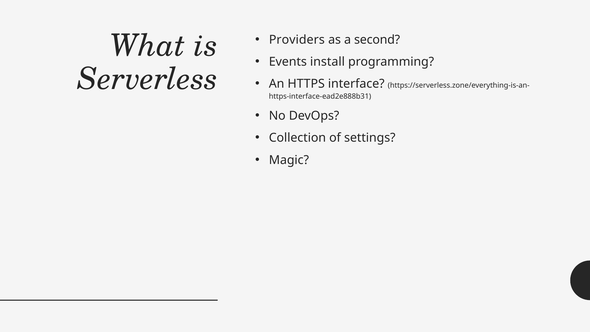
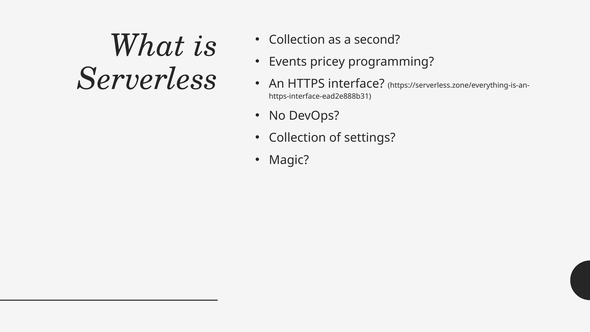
Providers: Providers -> Collection (297, 40)
install: install -> pricey (327, 62)
